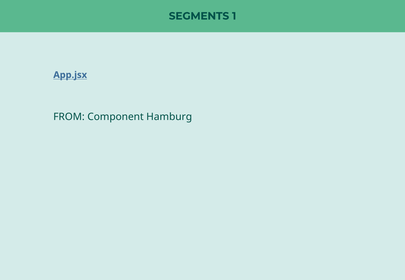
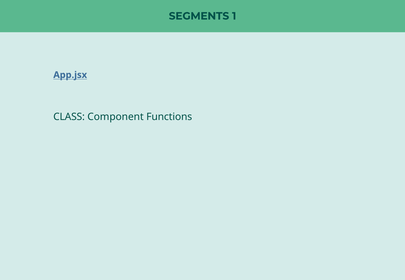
FROM: FROM -> CLASS (69, 117)
Hamburg: Hamburg -> Functions (169, 117)
